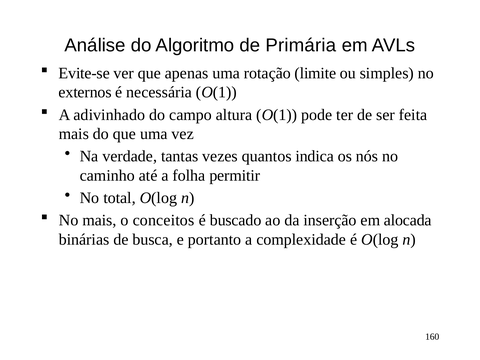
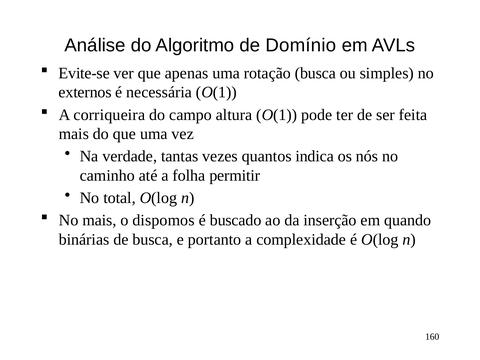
Primária: Primária -> Domínio (301, 45)
rotação limite: limite -> busca (315, 73)
adivinhado: adivinhado -> corriqueira (109, 115)
conceitos: conceitos -> dispomos (164, 220)
alocada: alocada -> quando (408, 220)
